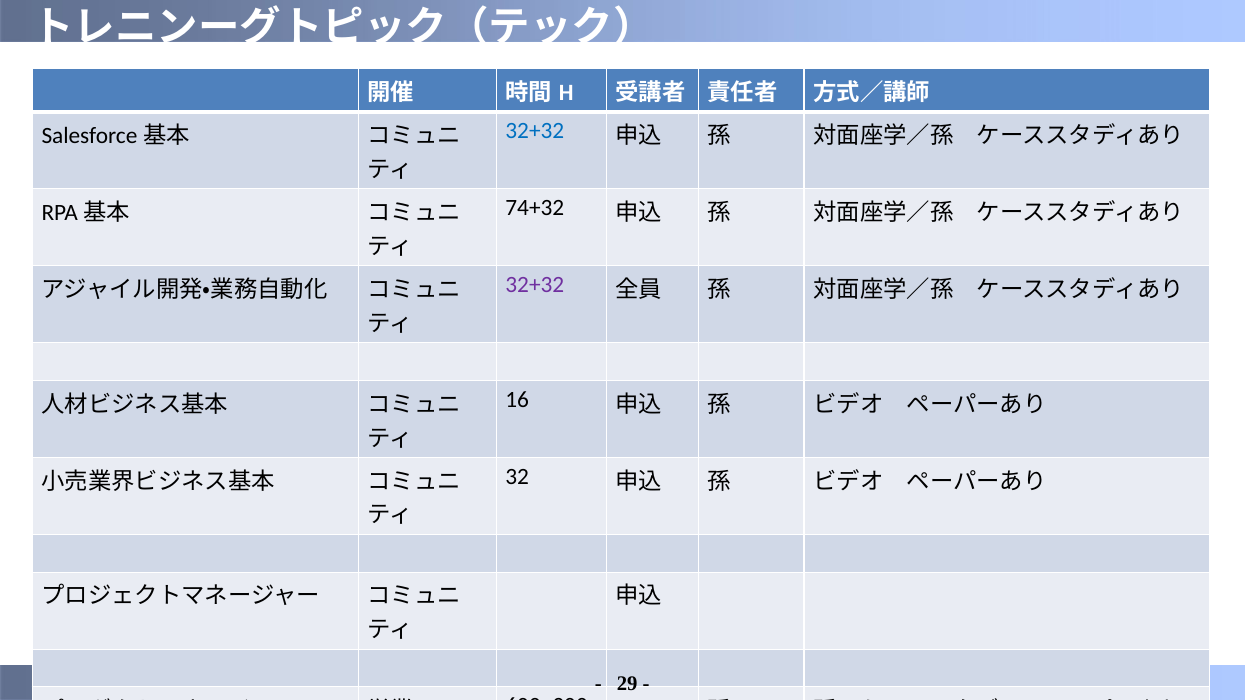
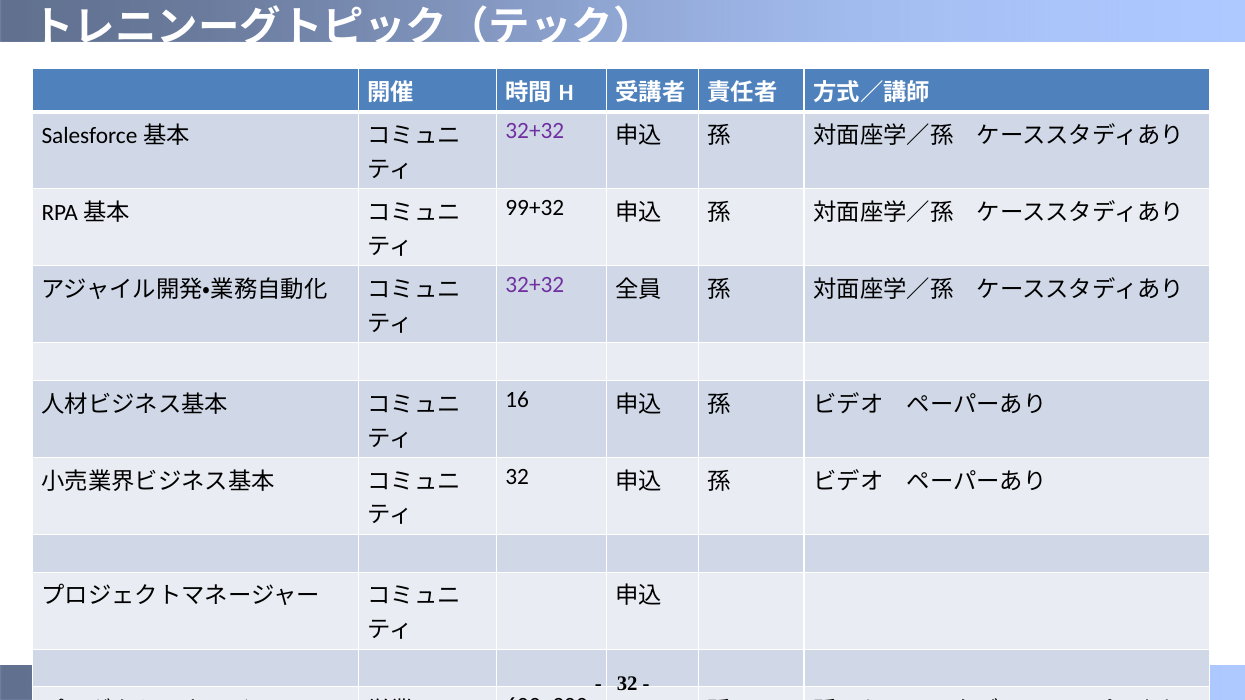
32+32 colour: blue -> purple (535, 131)
74+32: 74+32 -> 99+32 (535, 208)
29: 29 -> 32 (627, 684)
